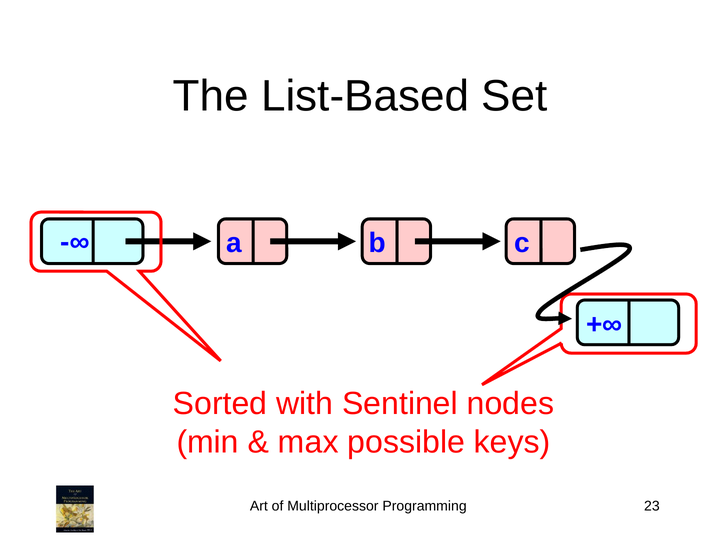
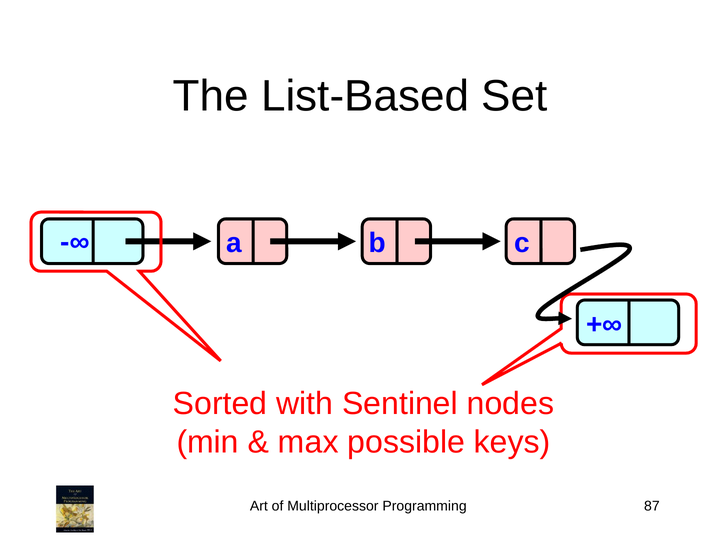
23: 23 -> 87 (652, 506)
